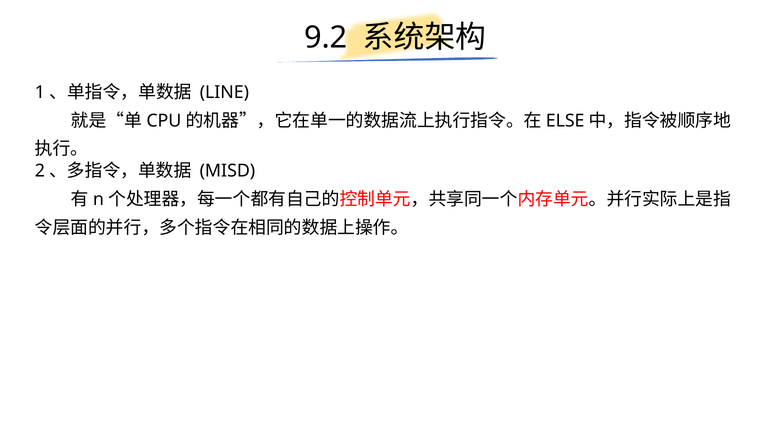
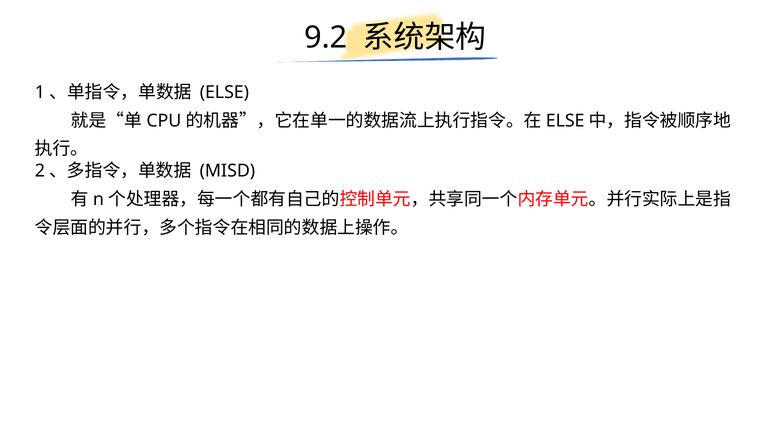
LINE: LINE -> ELSE (224, 92)
